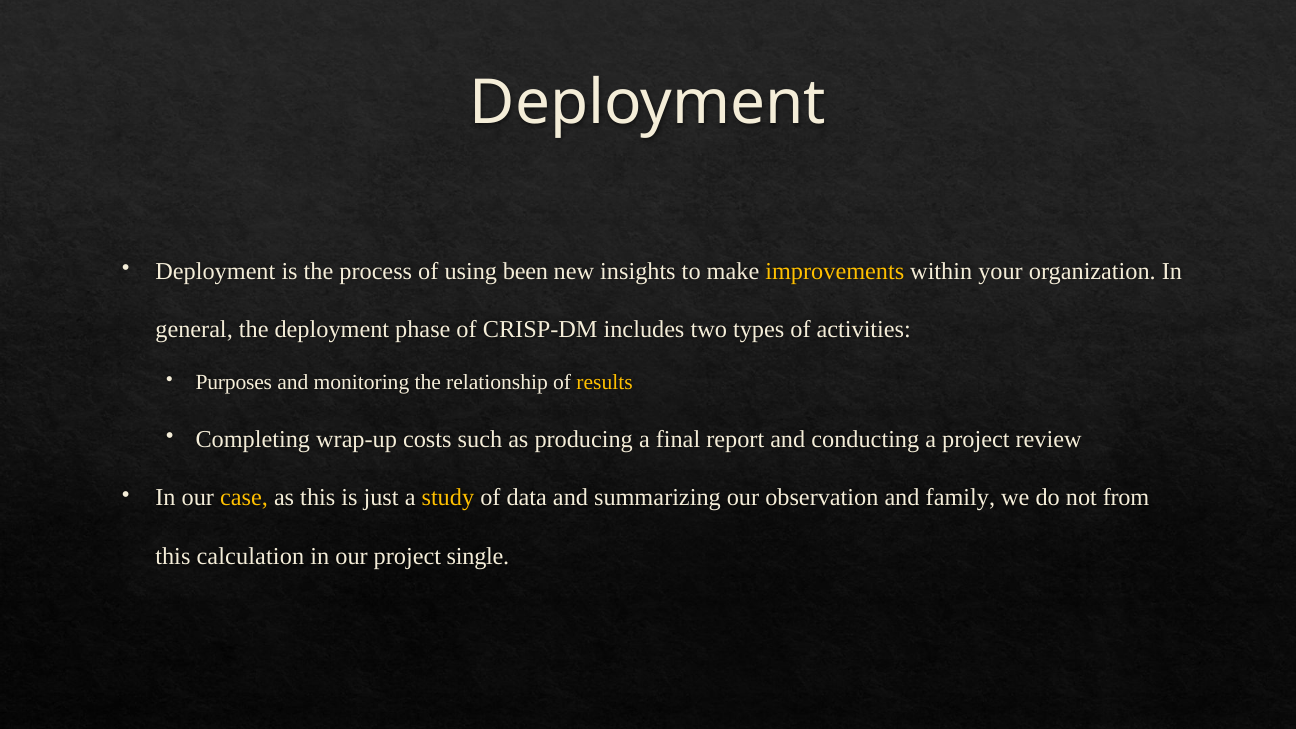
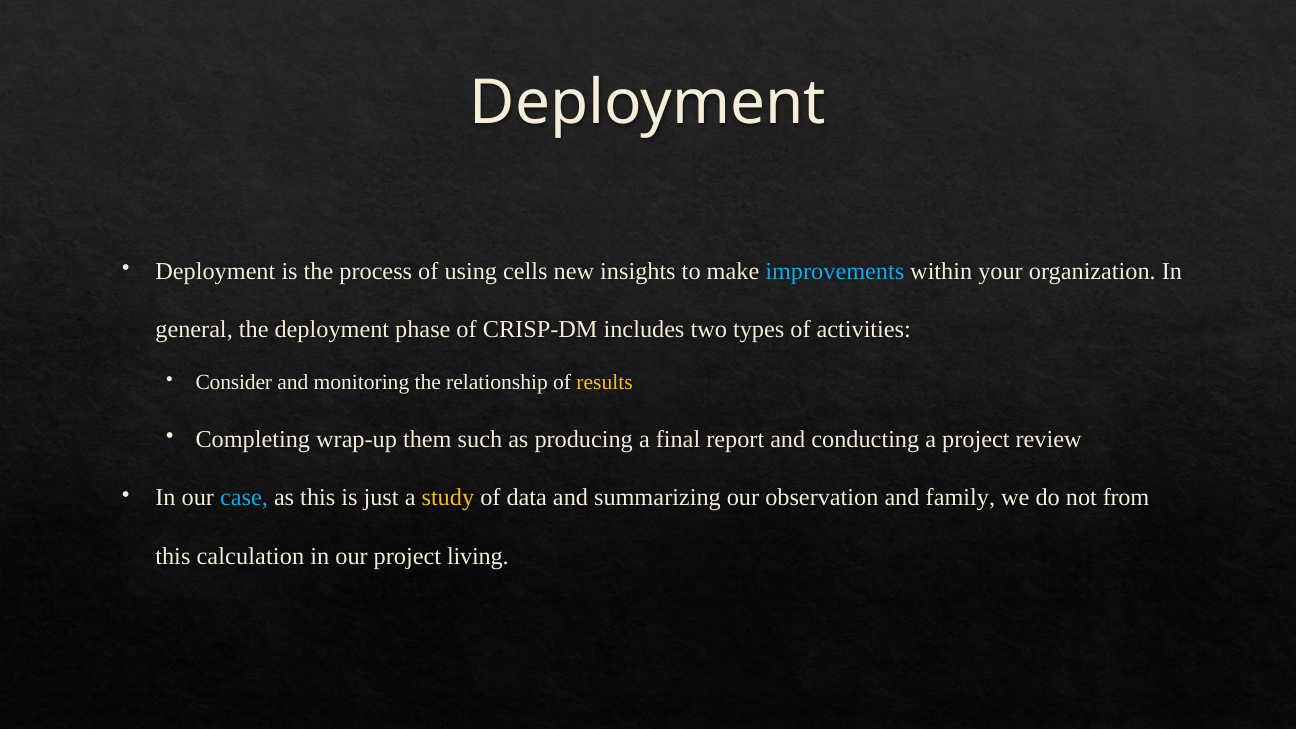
been: been -> cells (525, 271)
improvements colour: yellow -> light blue (835, 271)
Purposes: Purposes -> Consider (234, 383)
costs: costs -> them (427, 439)
case colour: yellow -> light blue (244, 498)
single: single -> living (478, 556)
